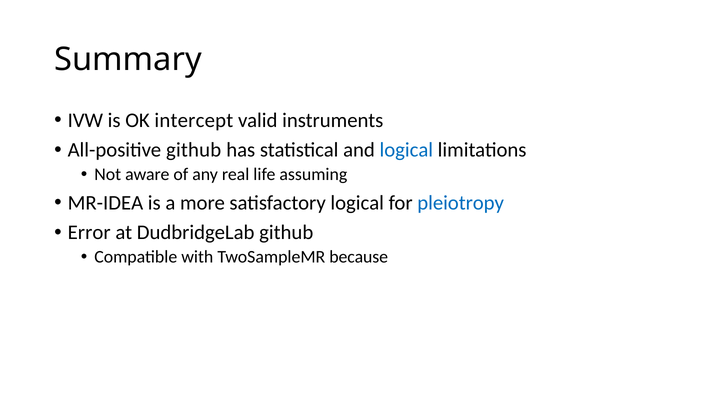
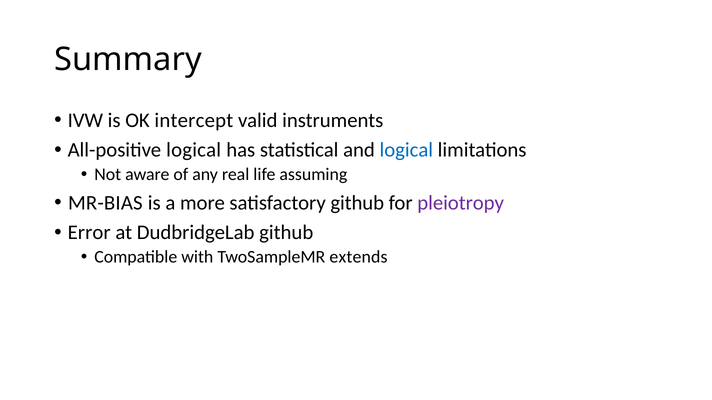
All-positive github: github -> logical (194, 150)
MR-IDEA: MR-IDEA -> MR-BIAS (105, 203)
satisfactory logical: logical -> github (357, 203)
pleiotropy colour: blue -> purple (461, 203)
because: because -> extends (359, 257)
